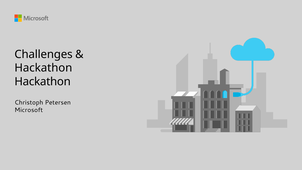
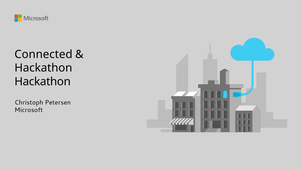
Challenges: Challenges -> Connected (43, 54)
